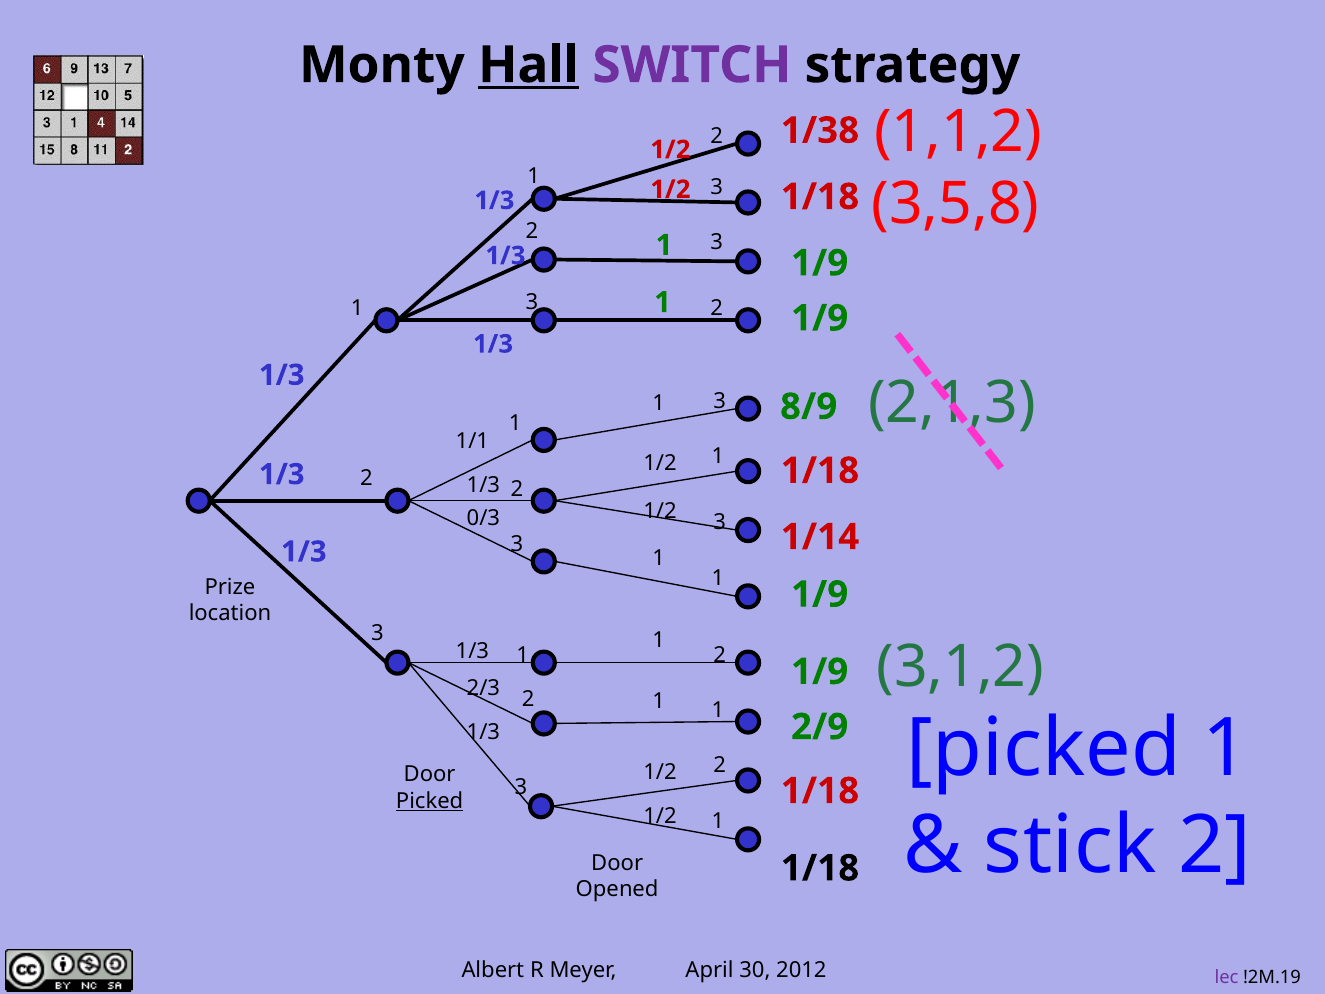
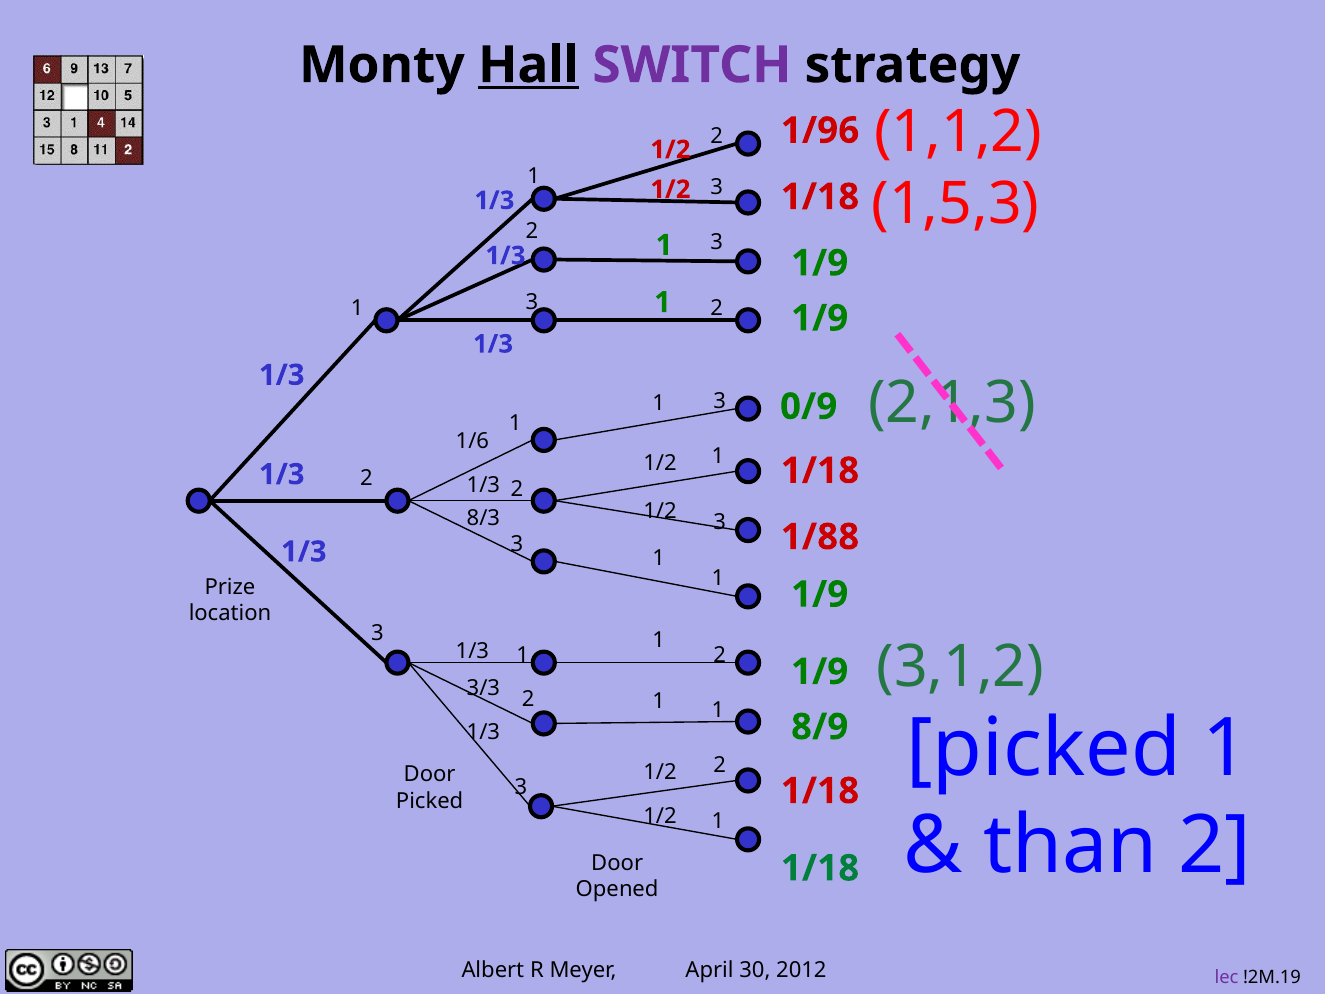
1/38: 1/38 -> 1/96 (820, 131)
3,5,8: 3,5,8 -> 1,5,3 (955, 204)
8/9: 8/9 -> 0/9 (809, 407)
1/1: 1/1 -> 1/6 (472, 441)
0/3: 0/3 -> 8/3 (483, 518)
1/14: 1/14 -> 1/88 (820, 537)
2/3: 2/3 -> 3/3 (483, 688)
2/9: 2/9 -> 8/9 (820, 727)
Picked underline: present -> none (430, 801)
stick: stick -> than (1071, 846)
1/18 colour: black -> green (820, 868)
